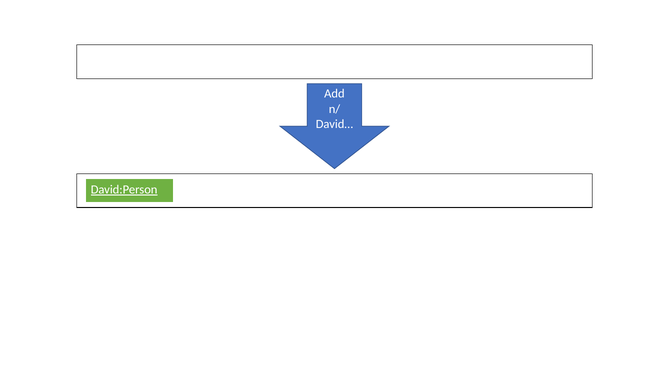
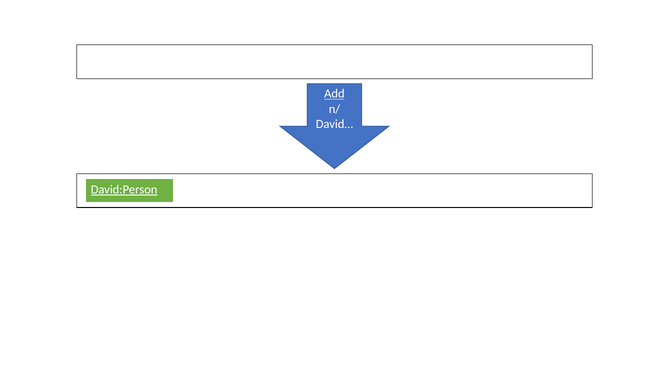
Add underline: none -> present (334, 94)
